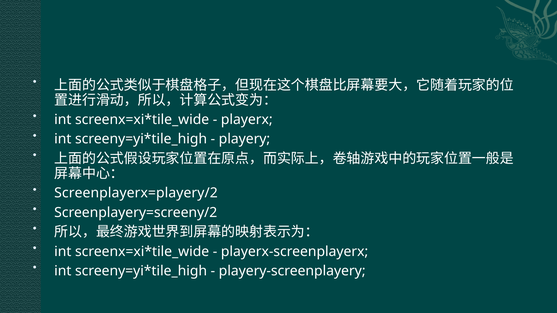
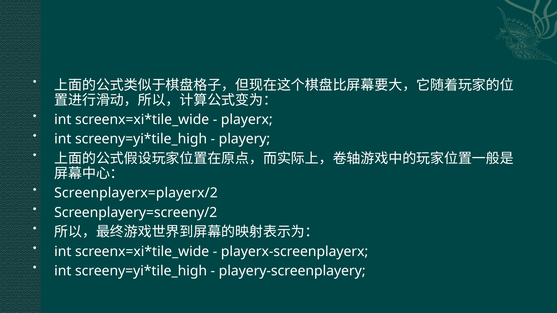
Screenplayerx=playery/2: Screenplayerx=playery/2 -> Screenplayerx=playerx/2 (136, 193)
